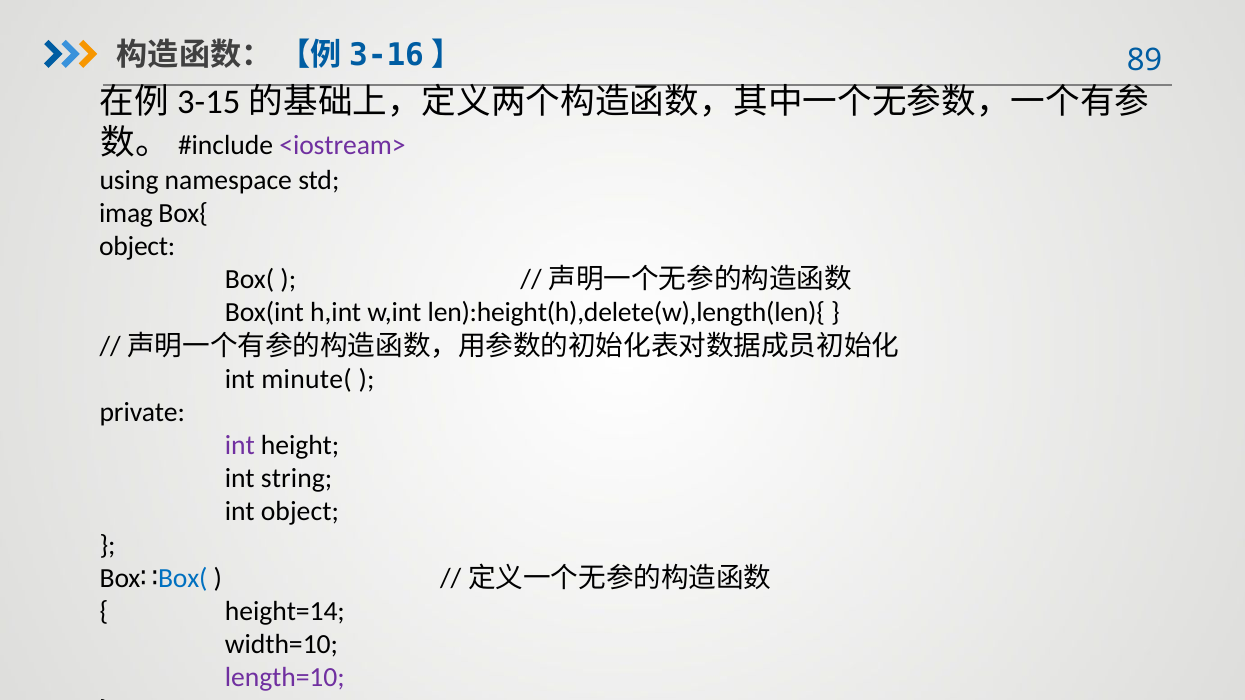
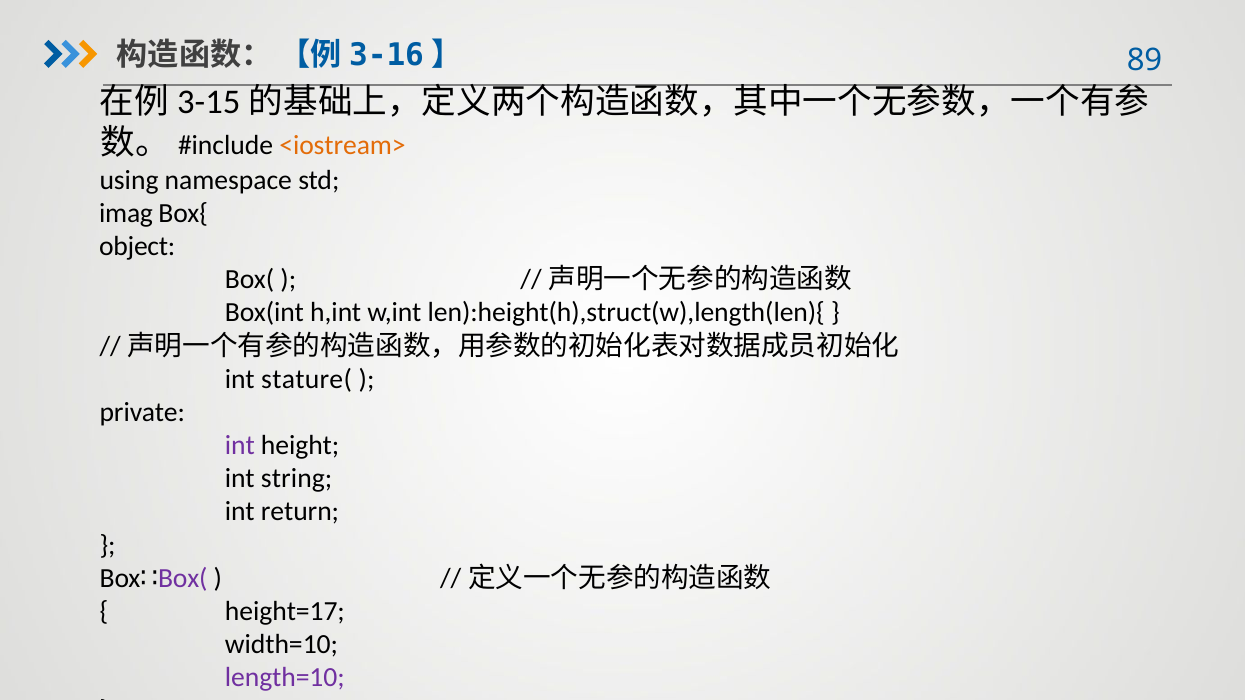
<iostream> colour: purple -> orange (343, 146)
len):height(h),delete(w),length(len){: len):height(h),delete(w),length(len){ -> len):height(h),struct(w),length(len){ (626, 313)
minute(: minute( -> stature( (307, 379)
int object: object -> return (300, 512)
Box( colour: blue -> purple (183, 578)
height=14: height=14 -> height=17 (285, 612)
